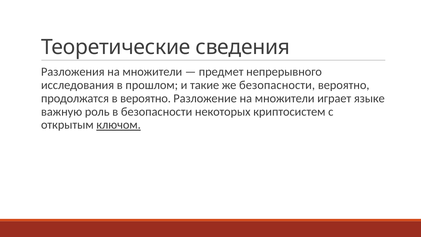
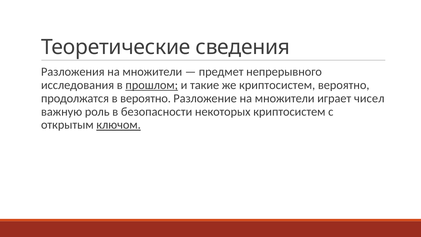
прошлом underline: none -> present (152, 85)
же безопасности: безопасности -> криптосистем (277, 85)
языке: языке -> чисел (369, 98)
